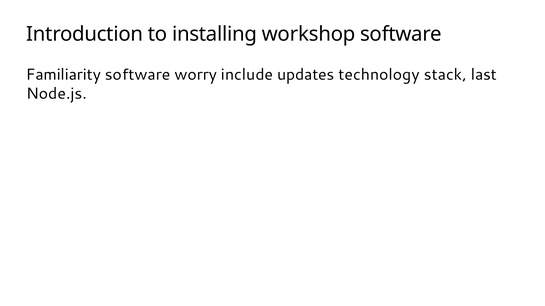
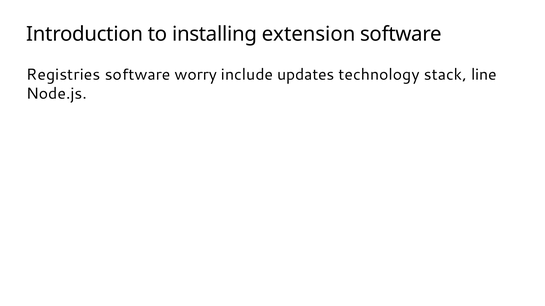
workshop: workshop -> extension (309, 34)
Familiarity: Familiarity -> Registries (63, 75)
last: last -> line (484, 75)
